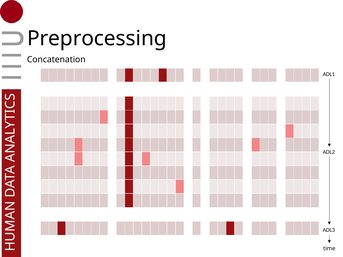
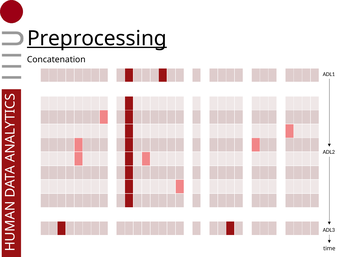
Preprocessing underline: none -> present (97, 38)
